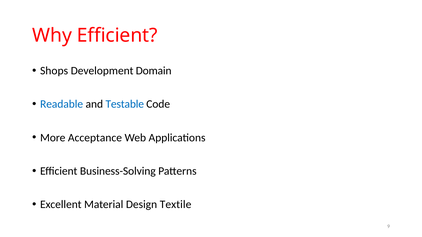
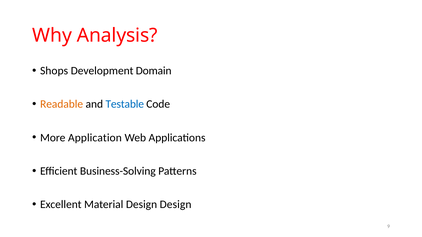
Why Efficient: Efficient -> Analysis (117, 35)
Readable colour: blue -> orange (62, 104)
Acceptance: Acceptance -> Application (95, 138)
Design Textile: Textile -> Design (176, 205)
